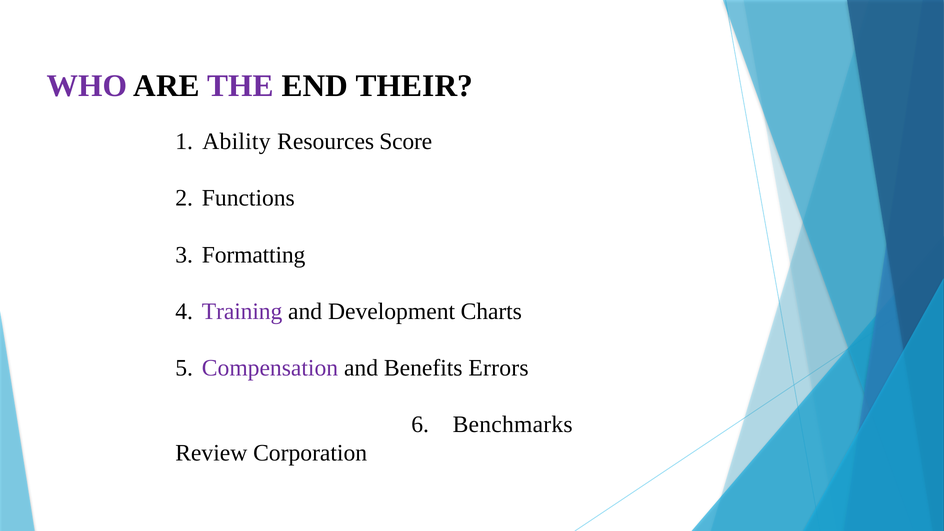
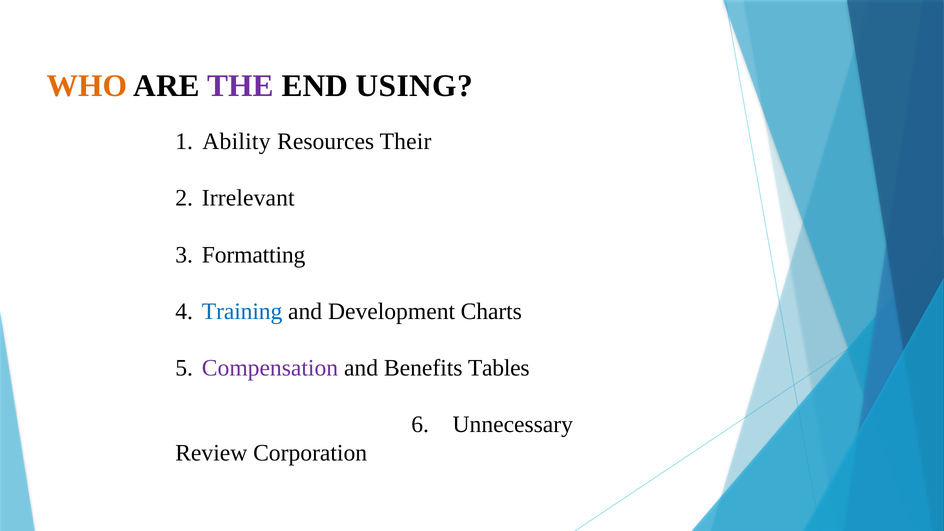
WHO colour: purple -> orange (87, 86)
THEIR: THEIR -> USING (414, 86)
Score: Score -> Their (406, 141)
Functions: Functions -> Irrelevant (248, 198)
Training colour: purple -> blue (242, 311)
Errors: Errors -> Tables (499, 368)
Benchmarks: Benchmarks -> Unnecessary (513, 425)
